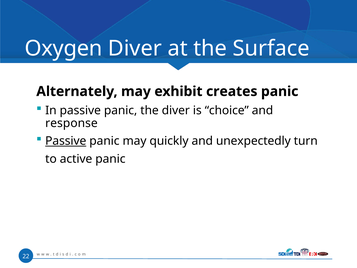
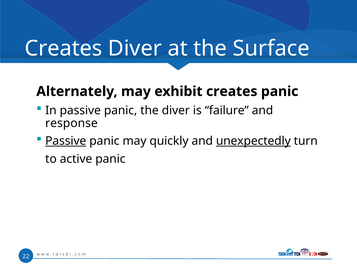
Oxygen: Oxygen -> Creates (63, 48)
choice: choice -> failure (227, 110)
unexpectedly underline: none -> present (253, 141)
